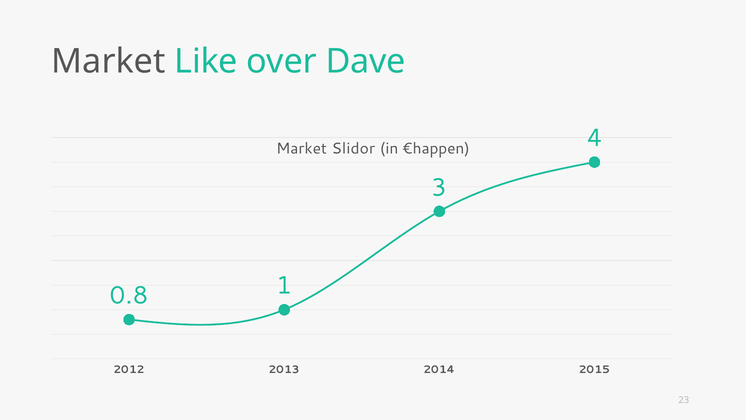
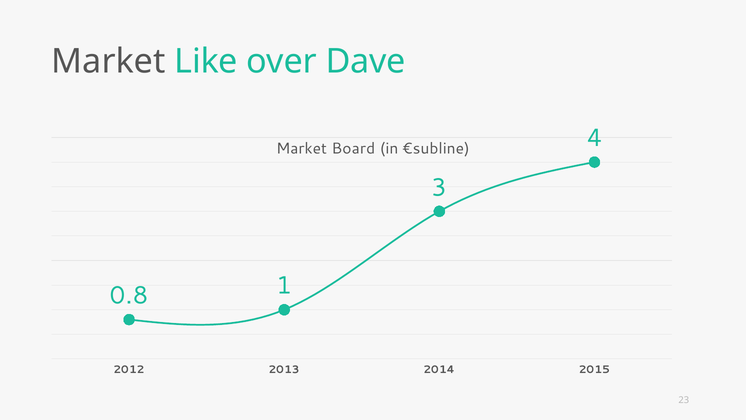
Slidor: Slidor -> Board (353, 148)
€happen: €happen -> €subline (436, 148)
